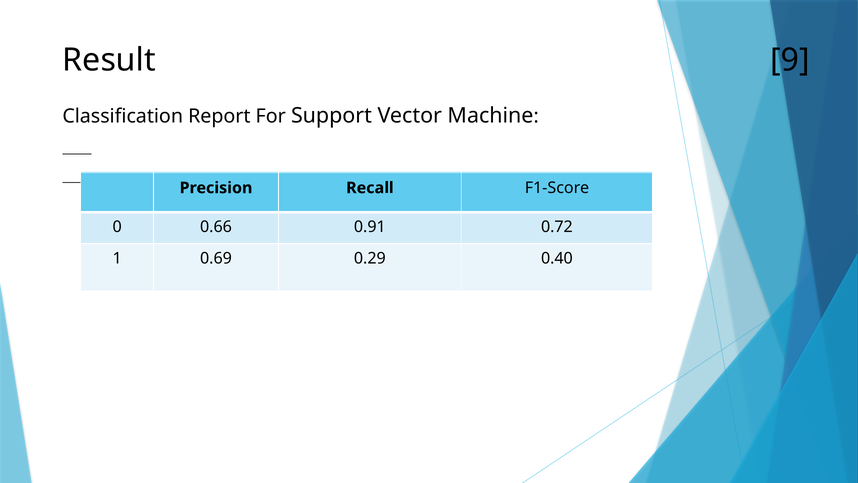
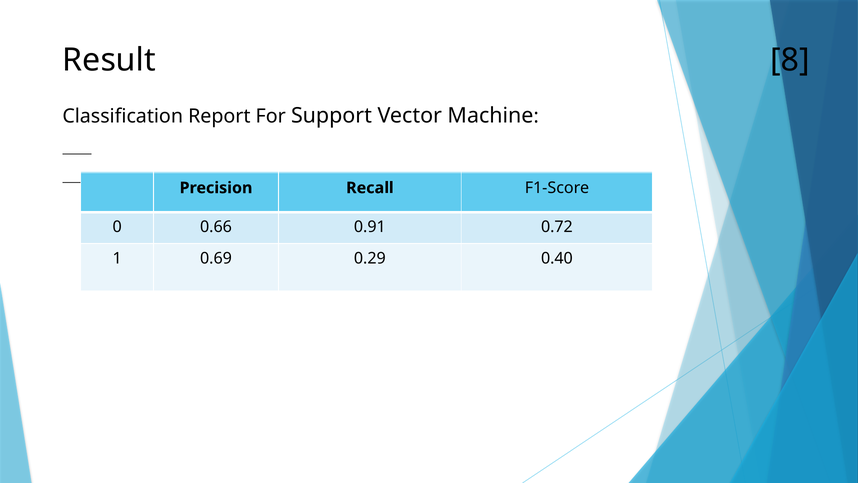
9: 9 -> 8 (790, 60)
